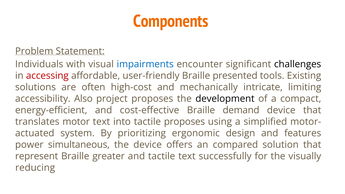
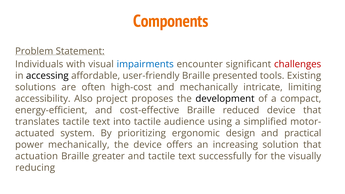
challenges colour: black -> red (298, 64)
accessing colour: red -> black (47, 76)
demand: demand -> reduced (241, 110)
translates motor: motor -> tactile (76, 122)
tactile proposes: proposes -> audience (184, 122)
features: features -> practical (303, 133)
power simultaneous: simultaneous -> mechanically (79, 145)
compared: compared -> increasing (235, 145)
represent: represent -> actuation (37, 156)
